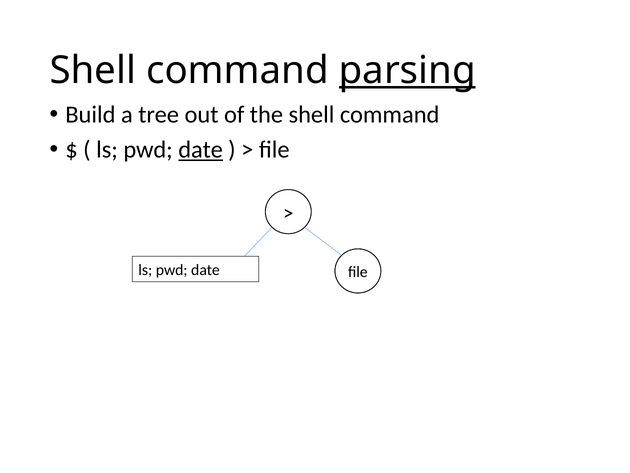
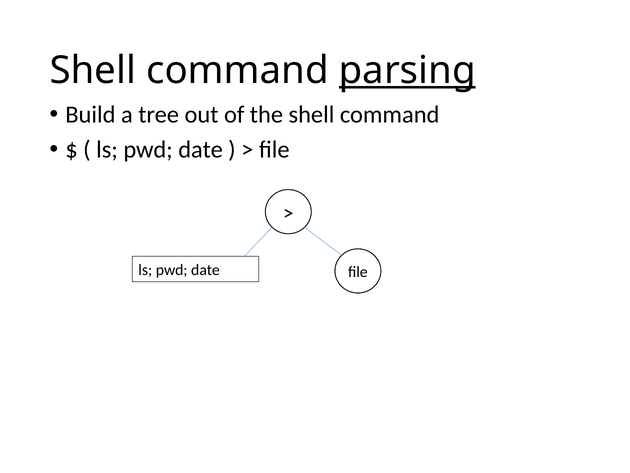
date underline: present -> none (201, 150)
